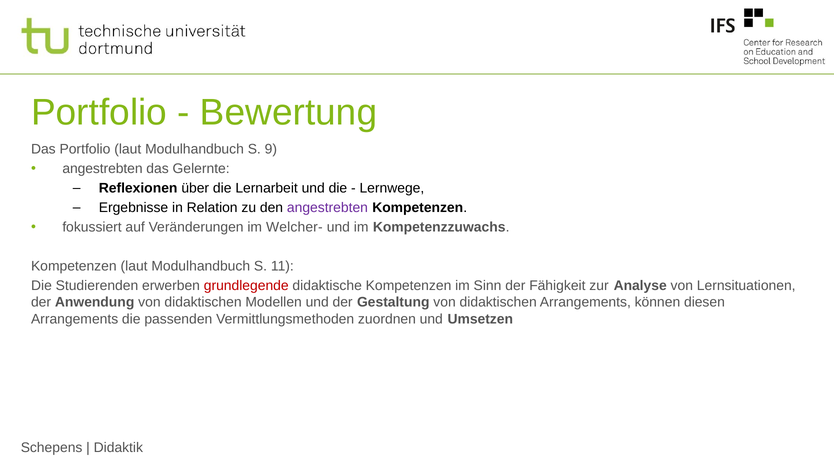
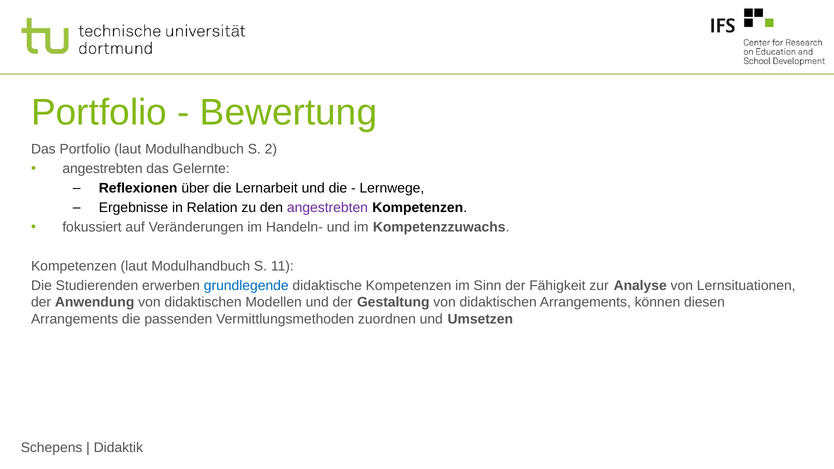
9: 9 -> 2 (271, 149)
Welcher-: Welcher- -> Handeln- (294, 227)
grundlegende colour: red -> blue (246, 286)
